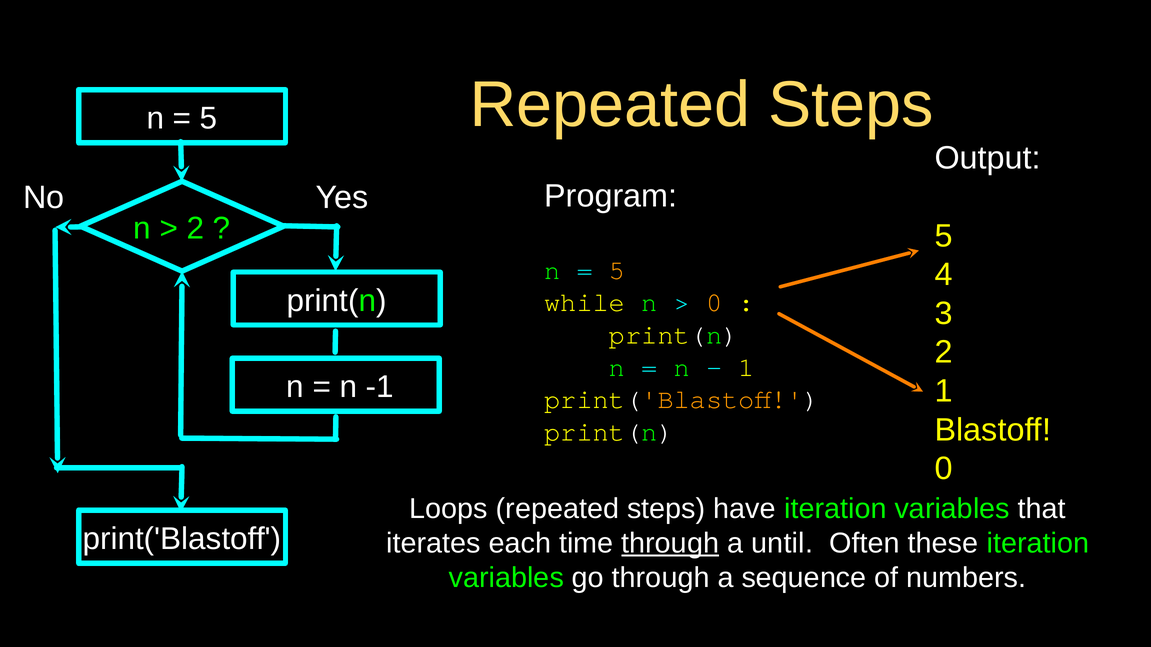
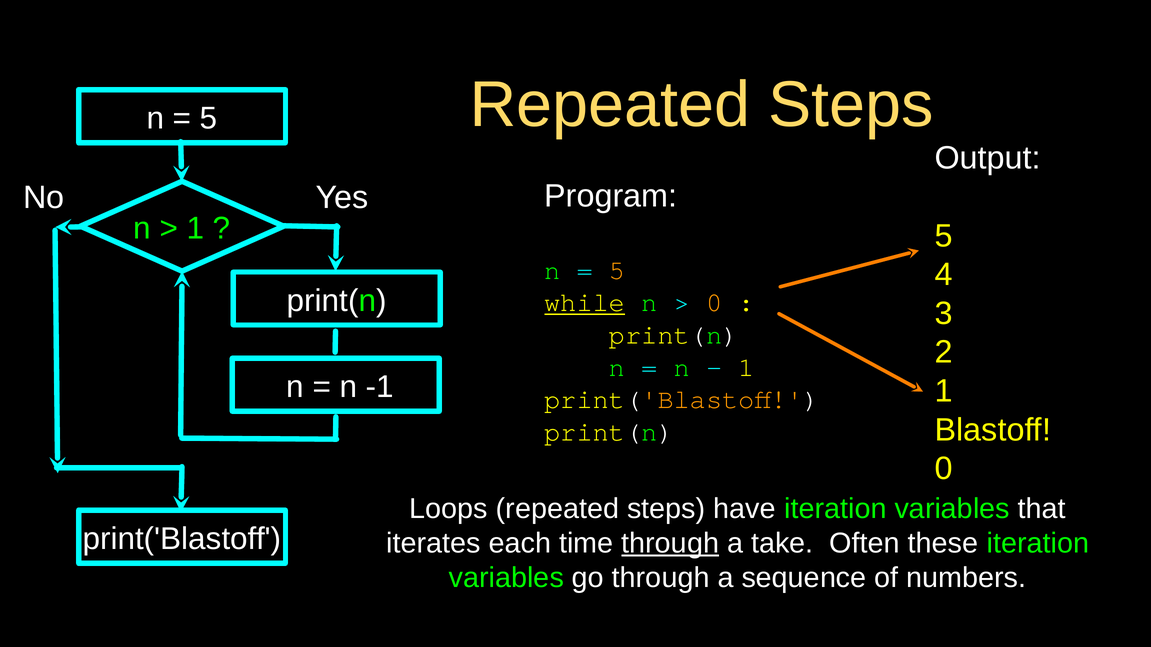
2: 2 -> 1 (196, 229)
while underline: none -> present (585, 303)
until: until -> take (782, 544)
